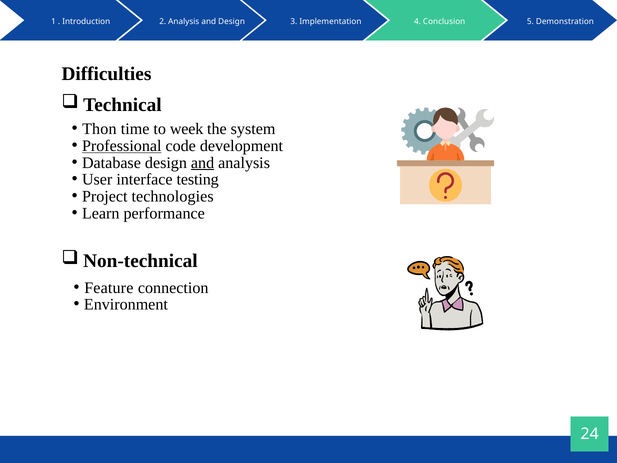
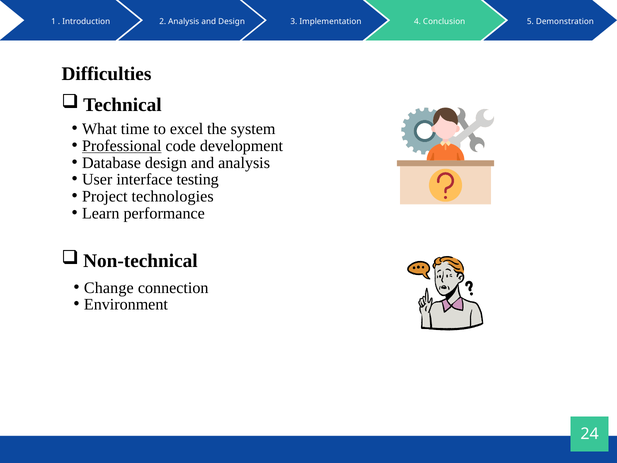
Thon: Thon -> What (99, 129)
week: week -> excel (187, 129)
and underline: present -> none (203, 163)
Feature: Feature -> Change (109, 288)
